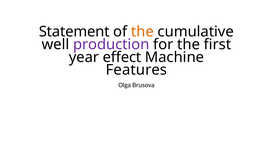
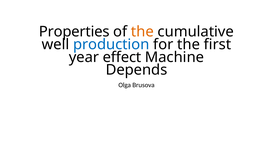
Statement: Statement -> Properties (74, 32)
production colour: purple -> blue (111, 45)
Features: Features -> Depends (136, 70)
